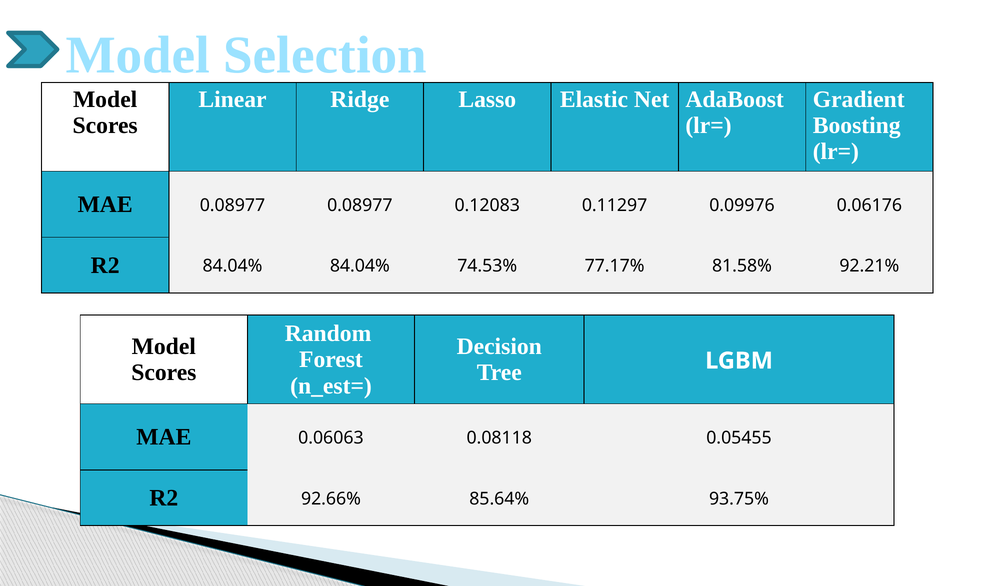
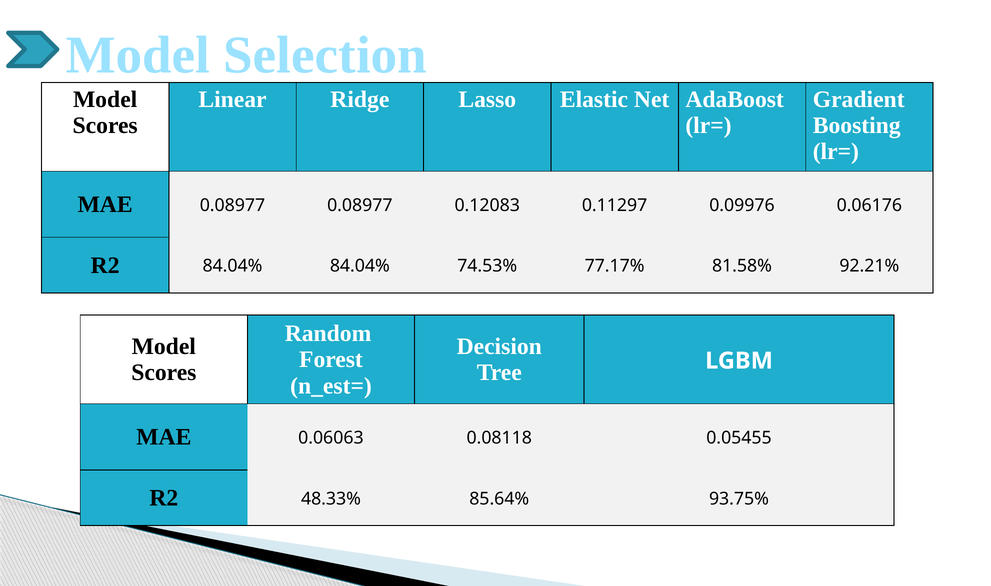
92.66%: 92.66% -> 48.33% (331, 499)
